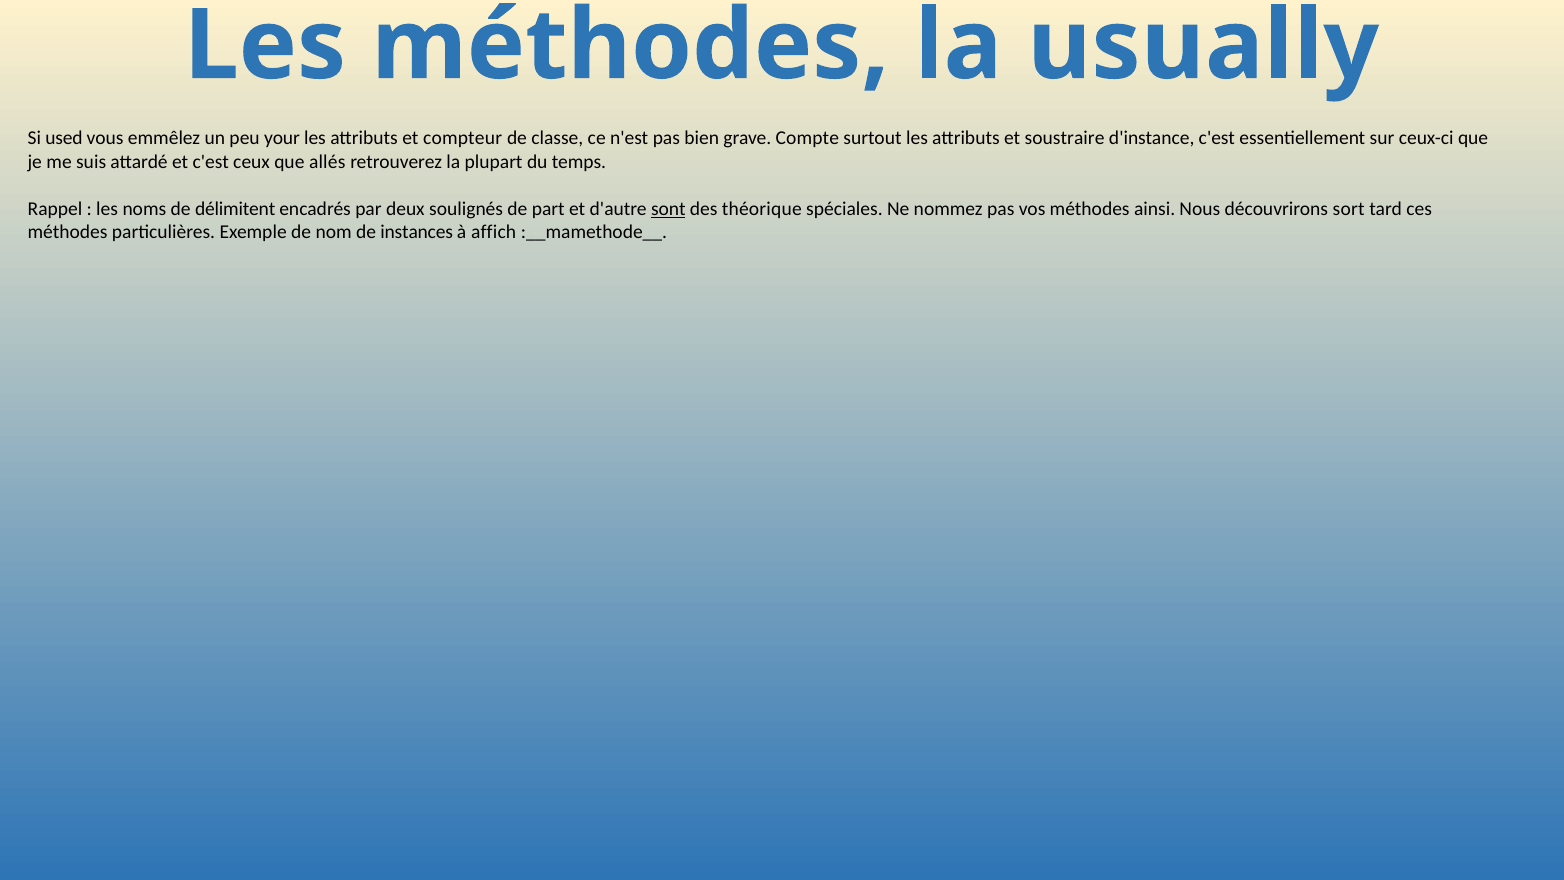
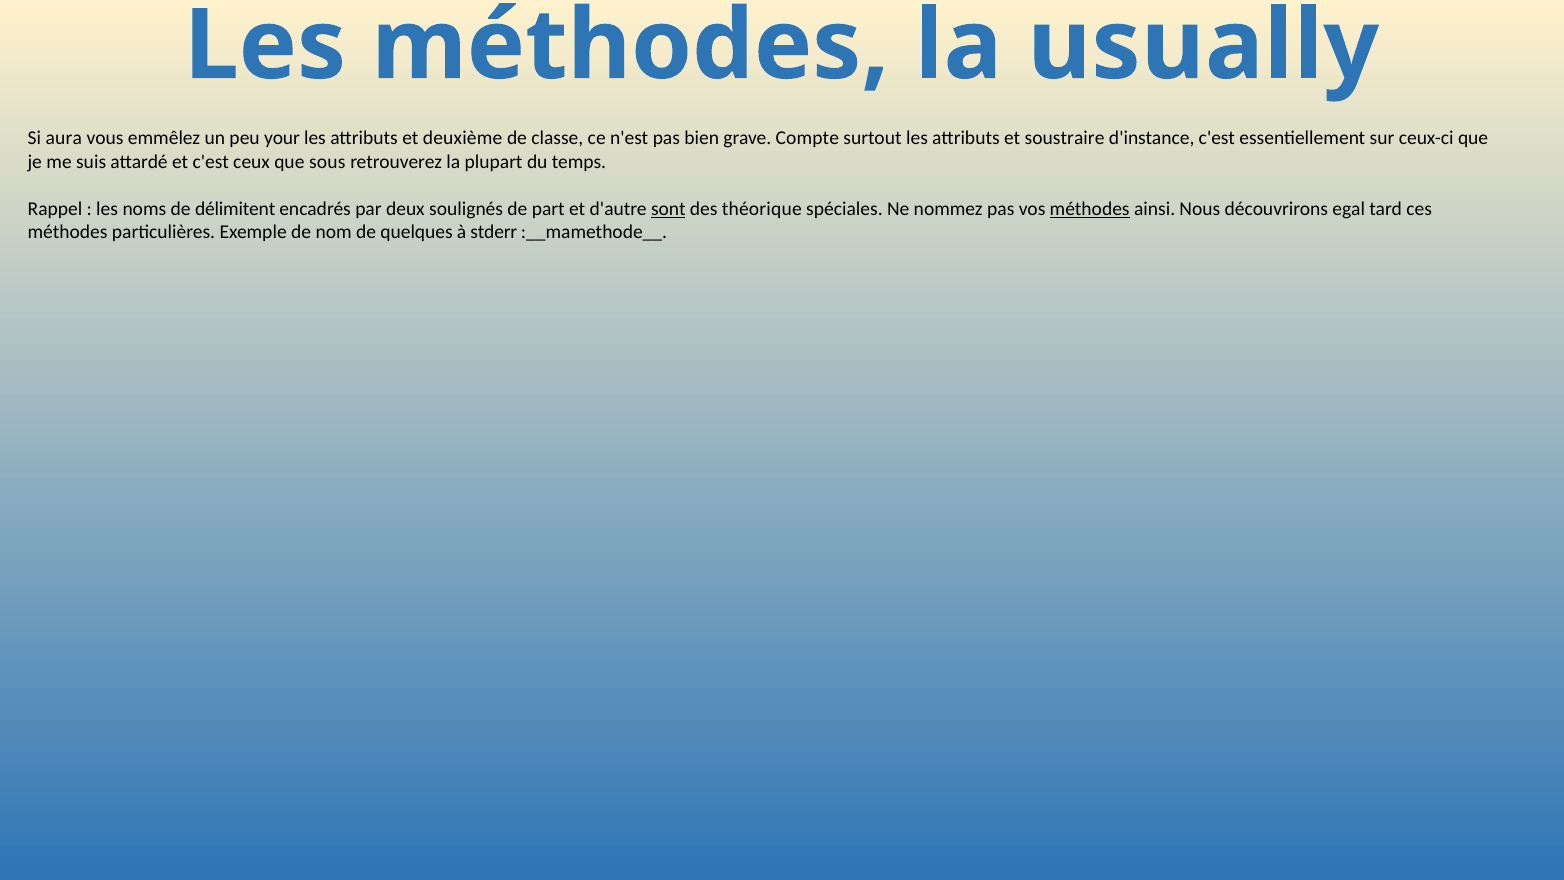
used: used -> aura (64, 138)
compteur: compteur -> deuxième (463, 138)
allés: allés -> sous (327, 162)
méthodes underline: none -> present (1090, 209)
sort: sort -> egal (1349, 209)
instances: instances -> quelques (417, 232)
affich: affich -> stderr (494, 232)
